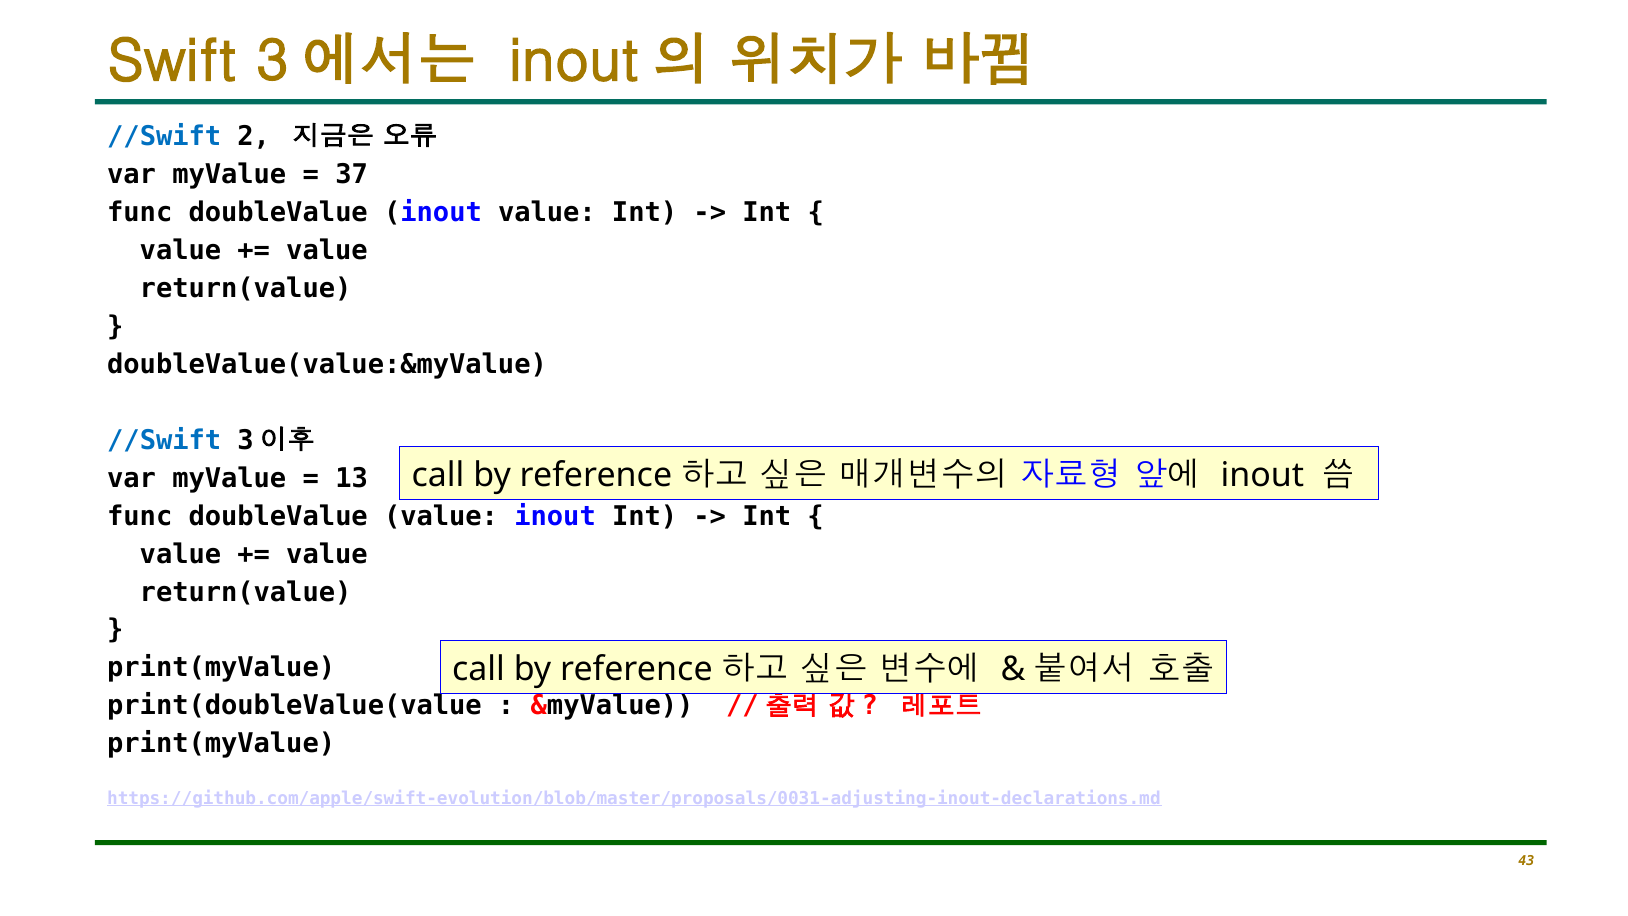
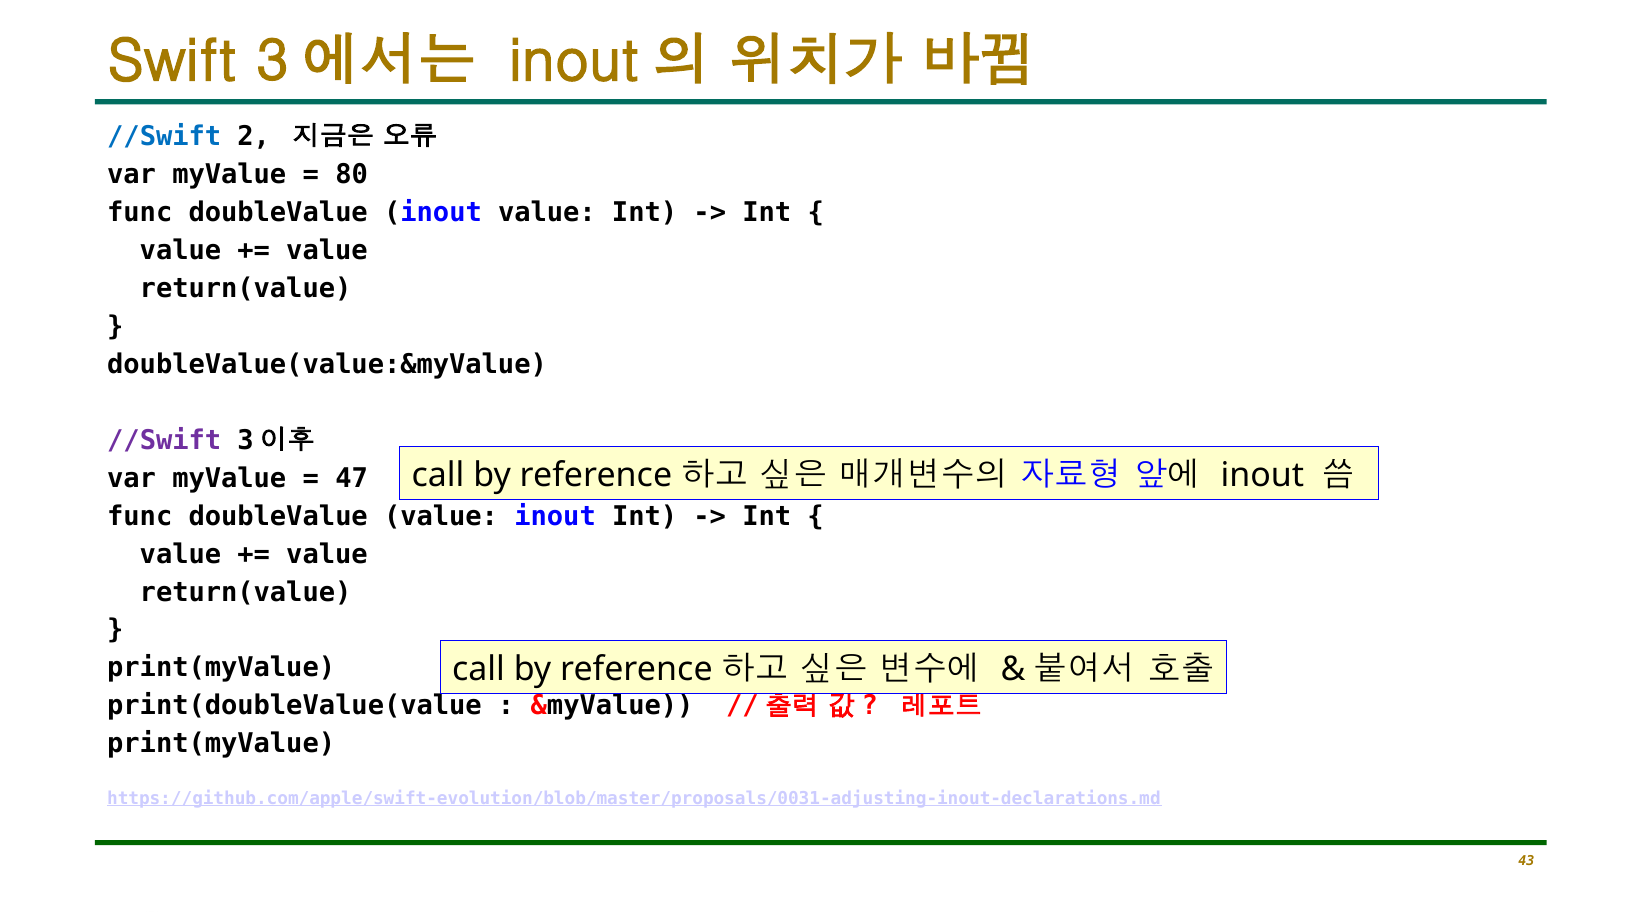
37: 37 -> 80 (352, 174)
//Swift colour: blue -> purple (164, 440)
13: 13 -> 47 (352, 478)
